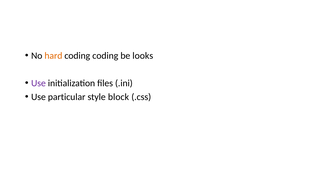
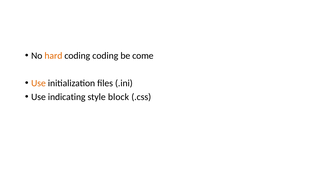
looks: looks -> come (143, 55)
Use colour: purple -> orange (38, 83)
particular: particular -> indicating (67, 97)
